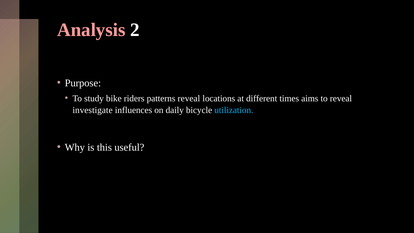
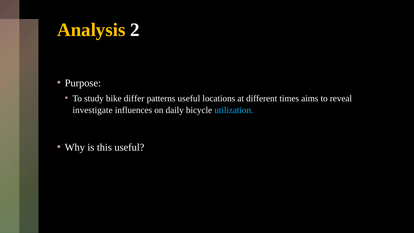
Analysis colour: pink -> yellow (91, 30)
riders: riders -> differ (134, 98)
patterns reveal: reveal -> useful (189, 98)
